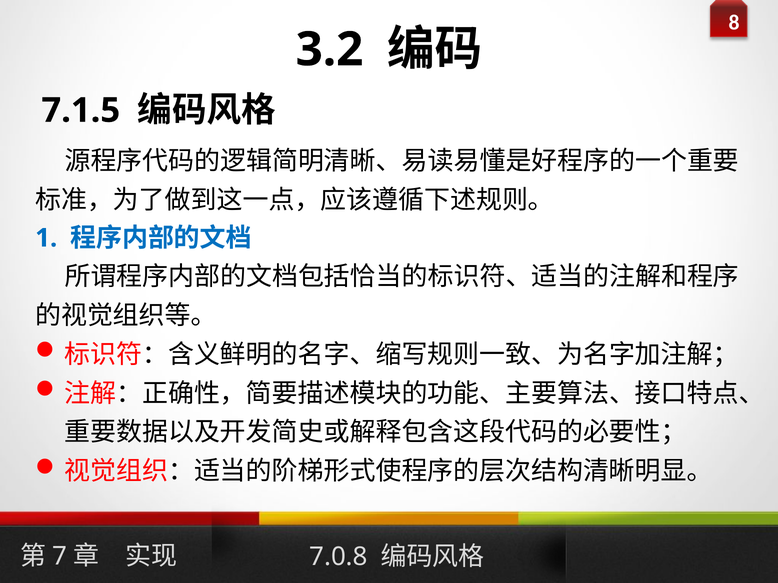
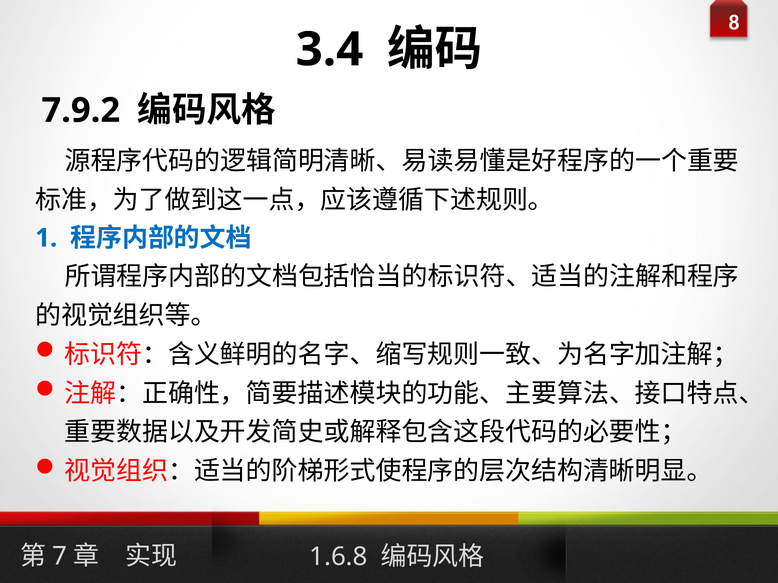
3.2: 3.2 -> 3.4 (329, 50)
7.1.5: 7.1.5 -> 7.9.2 (81, 111)
7.0.8: 7.0.8 -> 1.6.8 (338, 557)
